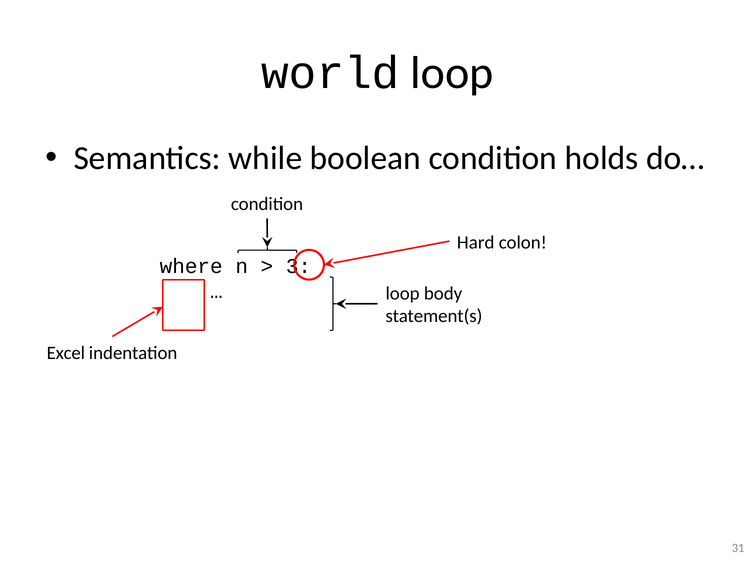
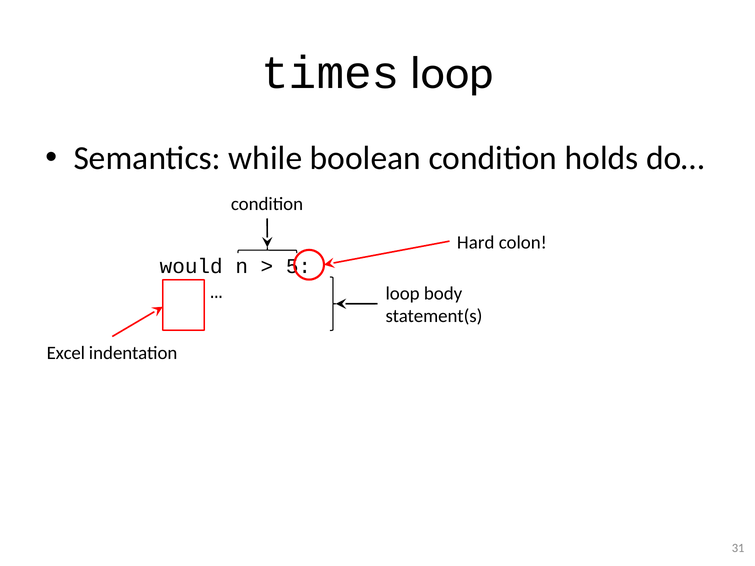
world: world -> times (330, 73)
where: where -> would (191, 266)
3: 3 -> 5 (298, 266)
